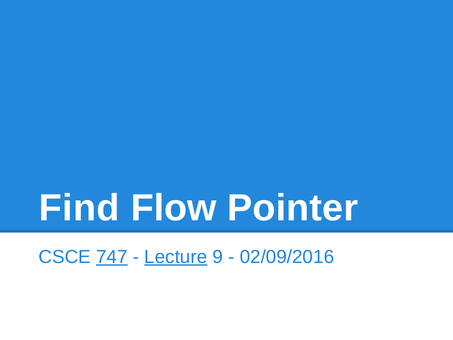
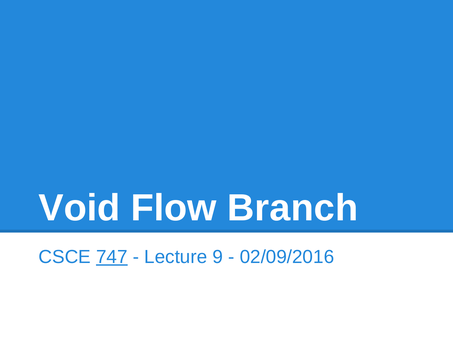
Find: Find -> Void (79, 208)
Pointer: Pointer -> Branch (293, 208)
Lecture underline: present -> none (176, 257)
